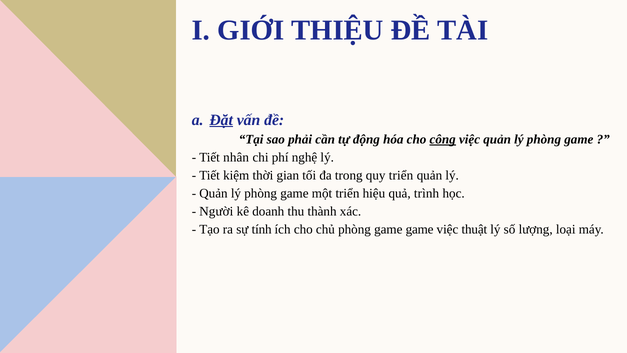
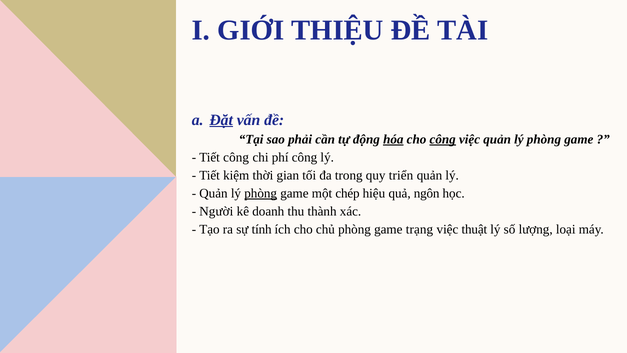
hóa underline: none -> present (393, 139)
Tiết nhân: nhân -> công (236, 157)
phí nghệ: nghệ -> công (305, 157)
phòng underline: none -> present (261, 193)
một triển: triển -> chép (348, 193)
trình: trình -> ngôn (427, 193)
game game: game -> trạng (419, 229)
